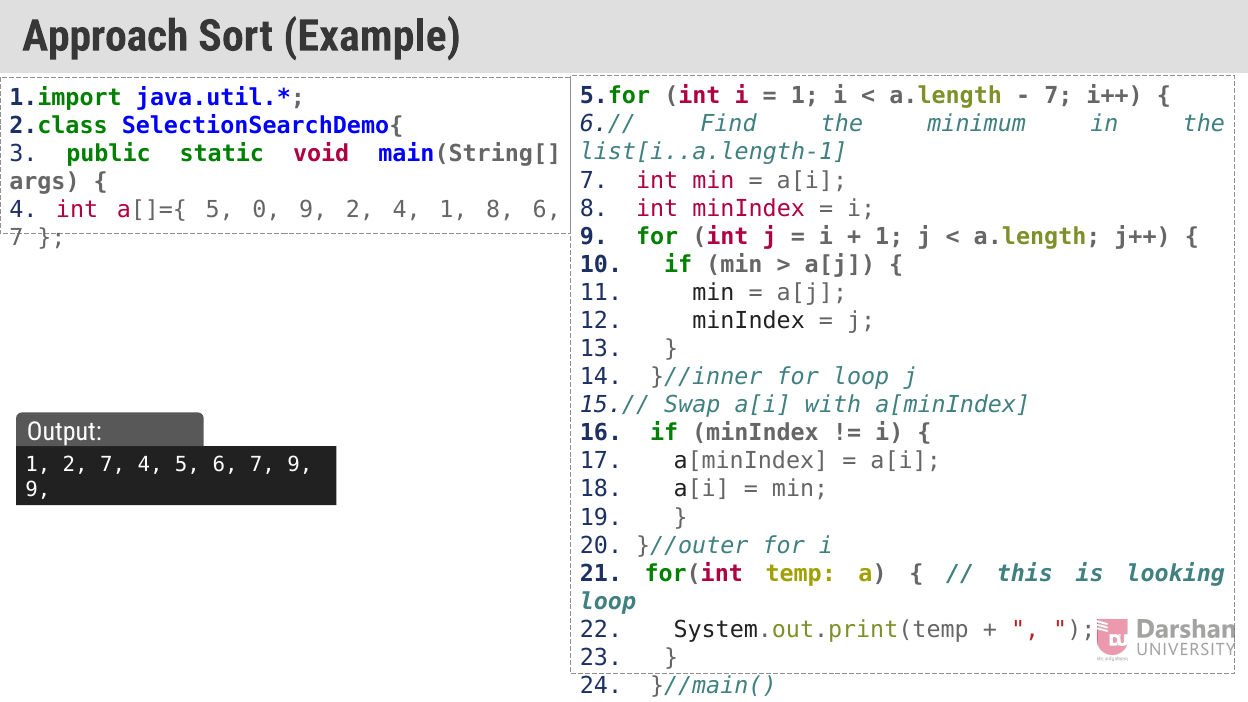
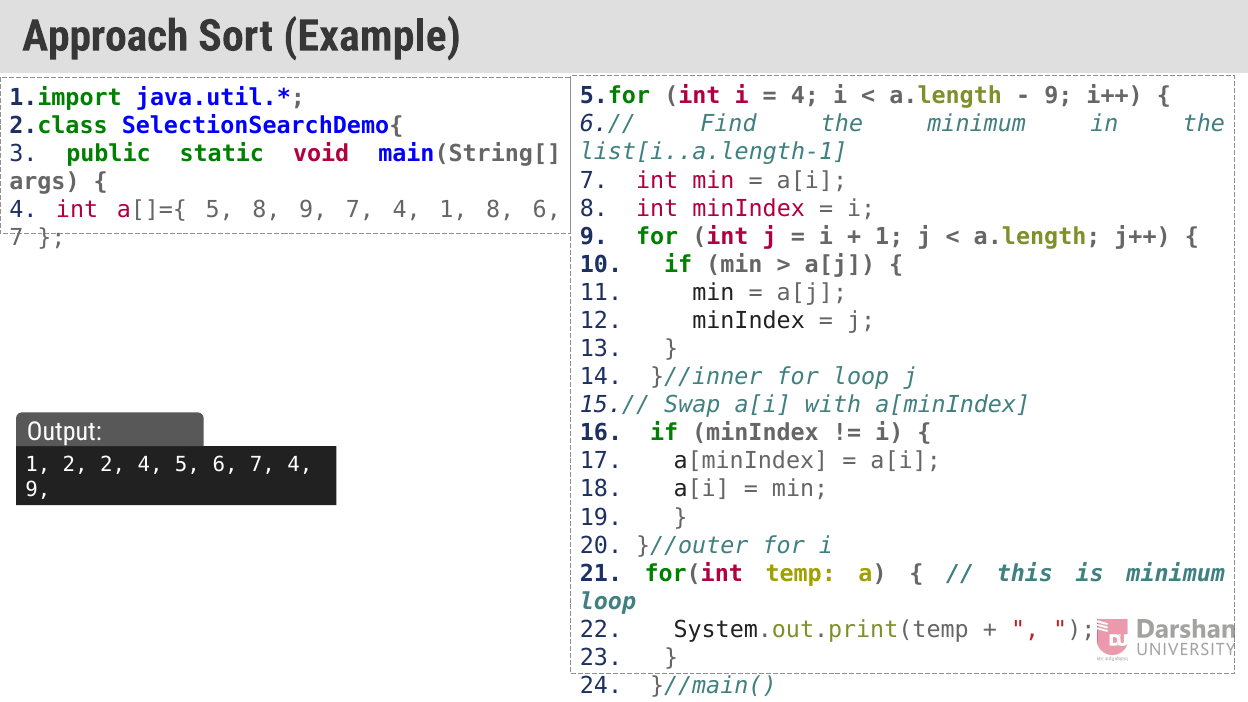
1: 1 -> 4 (805, 96)
7: 7 -> 9 (1058, 96)
5 0: 0 -> 8 (266, 210)
9 2: 2 -> 7 (360, 210)
2 7: 7 -> 2 (113, 465)
6 7 9: 9 -> 4 (300, 465)
is looking: looking -> minimum (1176, 573)
